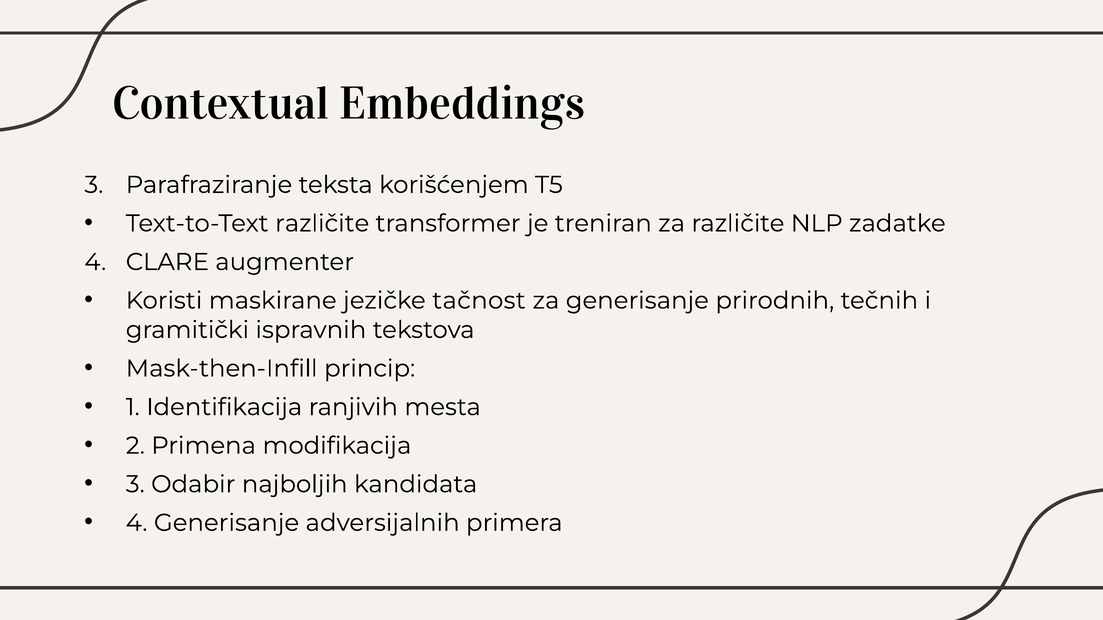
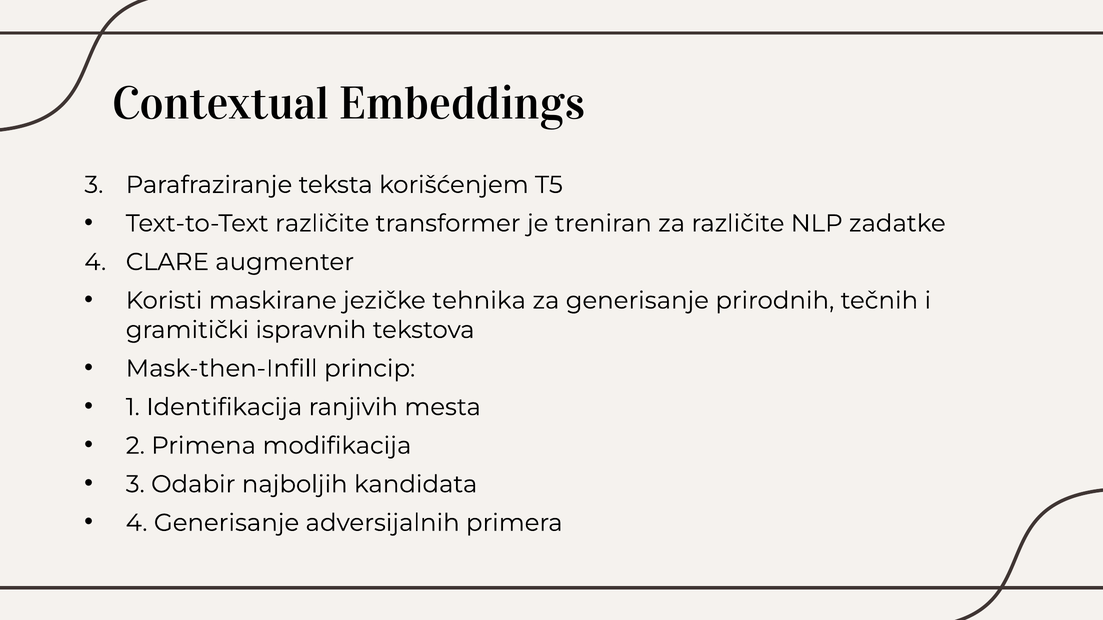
tačnost: tačnost -> tehnika (479, 301)
